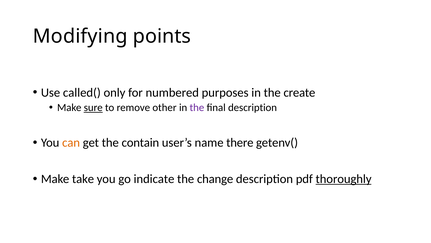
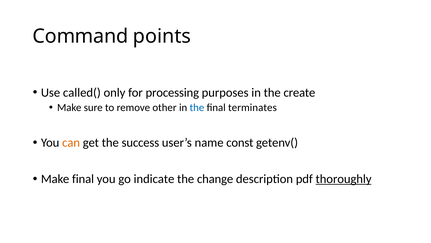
Modifying: Modifying -> Command (80, 36)
numbered: numbered -> processing (172, 92)
sure underline: present -> none (93, 107)
the colour: purple -> blue (197, 107)
final description: description -> terminates (252, 107)
contain: contain -> success (140, 142)
there: there -> const (240, 142)
Make take: take -> final (83, 179)
